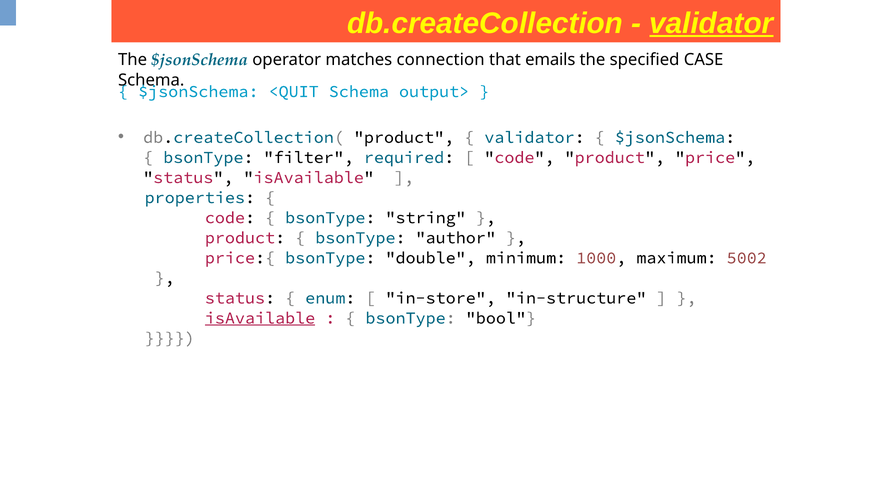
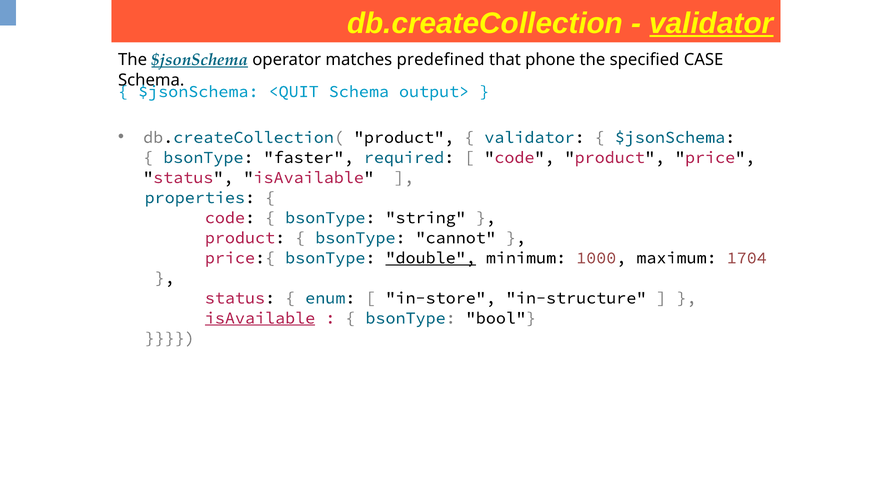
$jsonSchema underline: none -> present (200, 60)
connection: connection -> predefined (441, 60)
emails: emails -> phone (550, 60)
filter: filter -> faster (309, 157)
author: author -> cannot (456, 238)
double underline: none -> present (431, 258)
5002: 5002 -> 1704 (747, 258)
